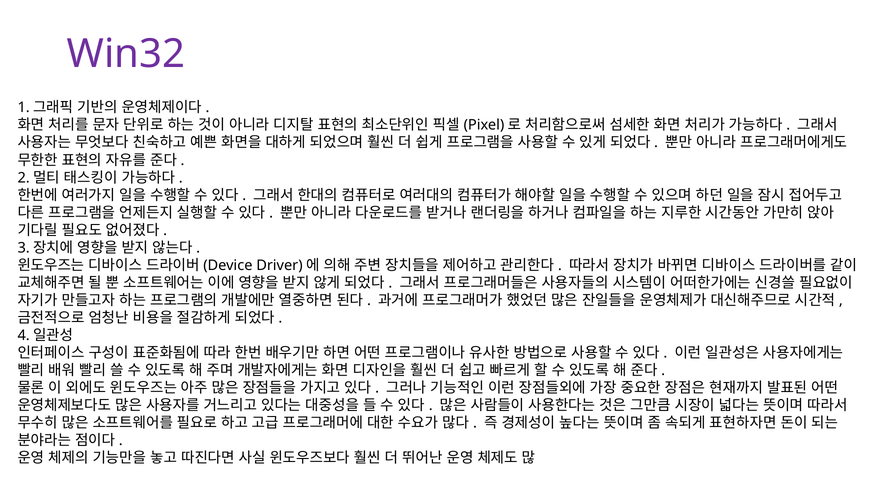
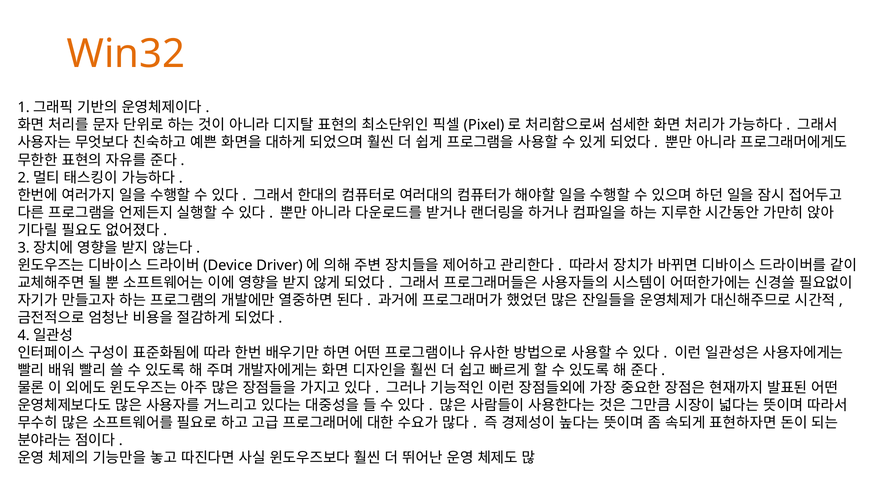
Win32 colour: purple -> orange (126, 54)
